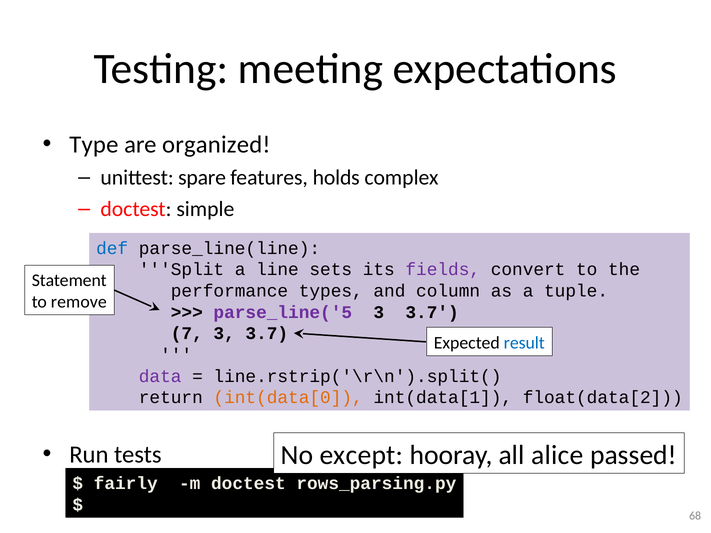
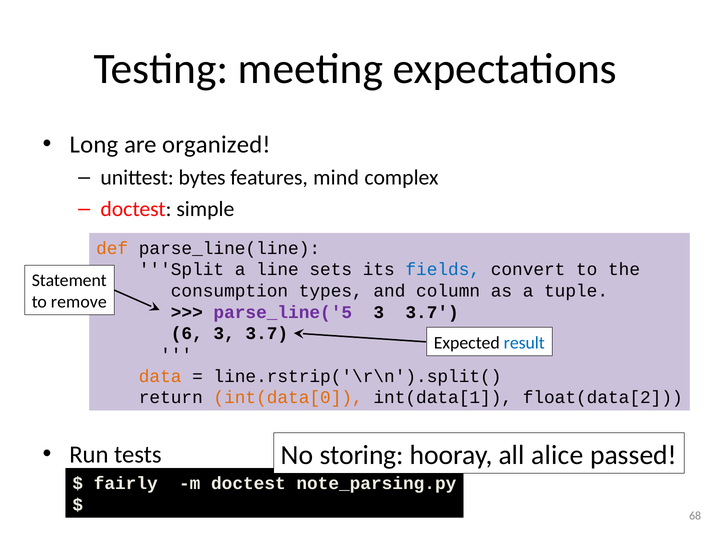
Type: Type -> Long (94, 145)
spare: spare -> bytes (202, 178)
holds: holds -> mind (336, 178)
def colour: blue -> orange (112, 248)
fields colour: purple -> blue (443, 270)
performance: performance -> consumption (229, 291)
7: 7 -> 6 (187, 334)
data colour: purple -> orange (160, 376)
except: except -> storing (362, 455)
rows_parsing.py: rows_parsing.py -> note_parsing.py (376, 484)
